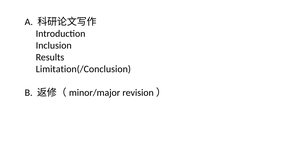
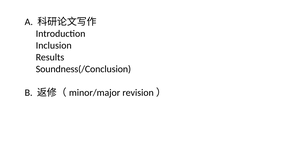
Limitation(/Conclusion: Limitation(/Conclusion -> Soundness(/Conclusion (83, 69)
